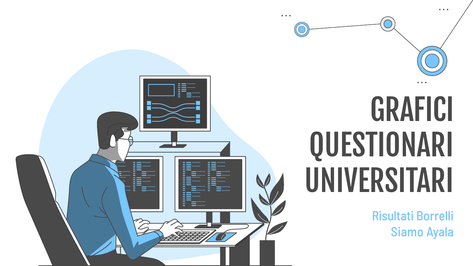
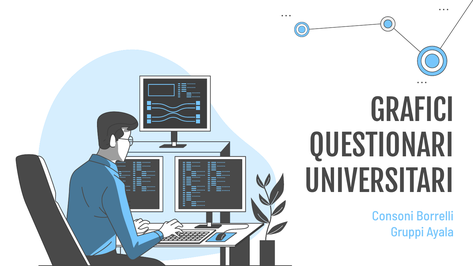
Risultati: Risultati -> Consoni (393, 216)
Siamo: Siamo -> Gruppi (407, 232)
